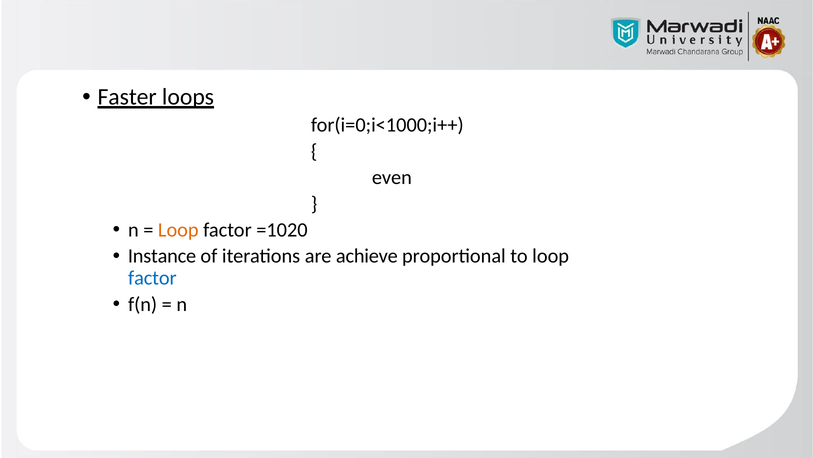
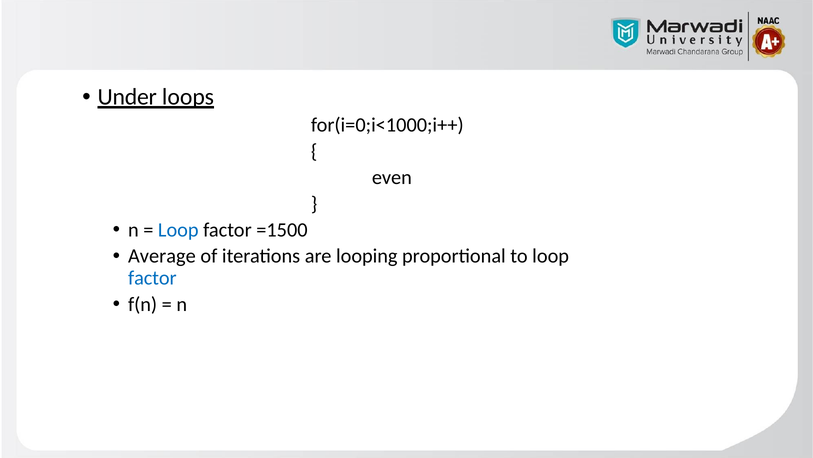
Faster: Faster -> Under (127, 97)
Loop colour: orange -> blue (178, 230)
=1020: =1020 -> =1500 (282, 230)
Instance: Instance -> Average (162, 256)
achieve: achieve -> looping (367, 256)
